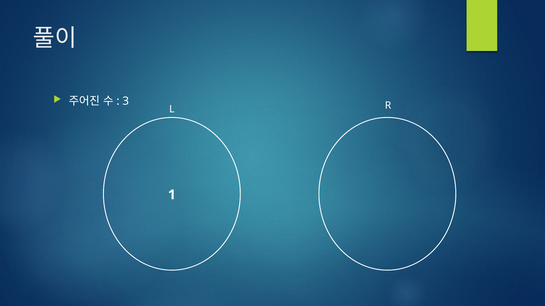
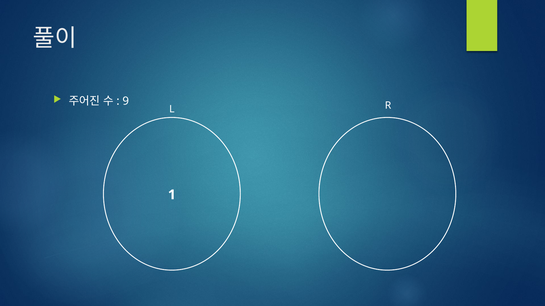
3: 3 -> 9 (126, 101)
